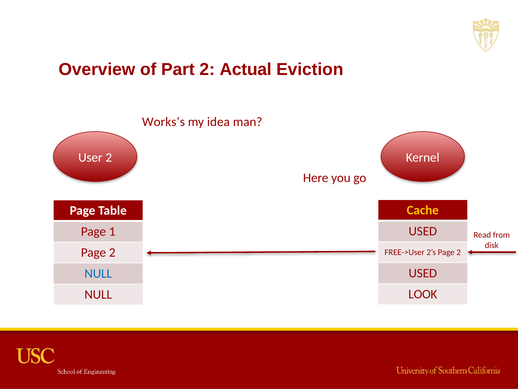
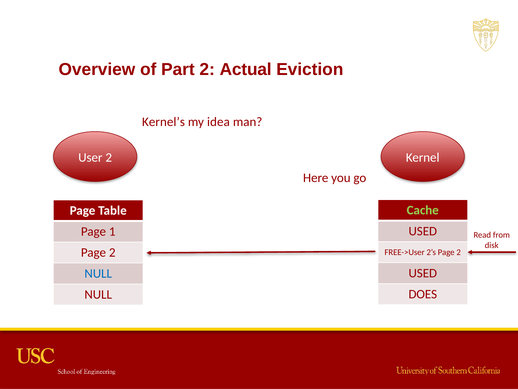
Works’s: Works’s -> Kernel’s (163, 122)
Cache colour: yellow -> light green (423, 210)
LOOK: LOOK -> DOES (423, 294)
